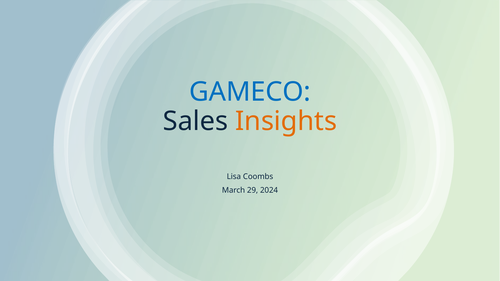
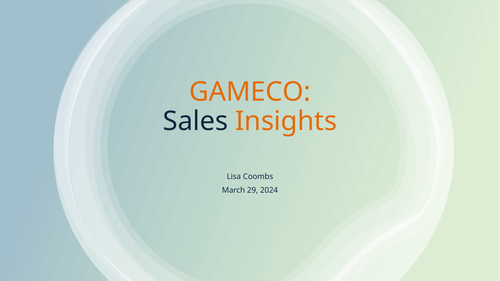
GAMECO colour: blue -> orange (250, 92)
